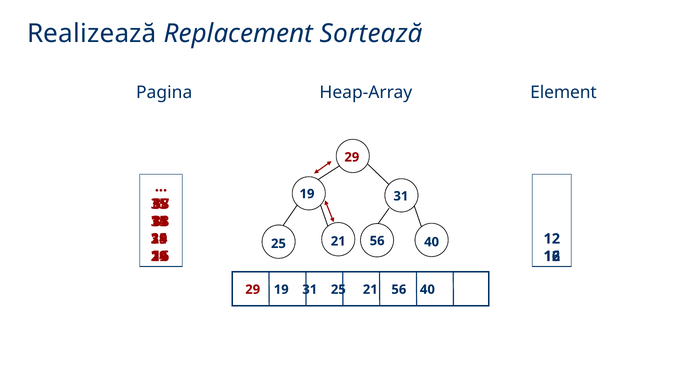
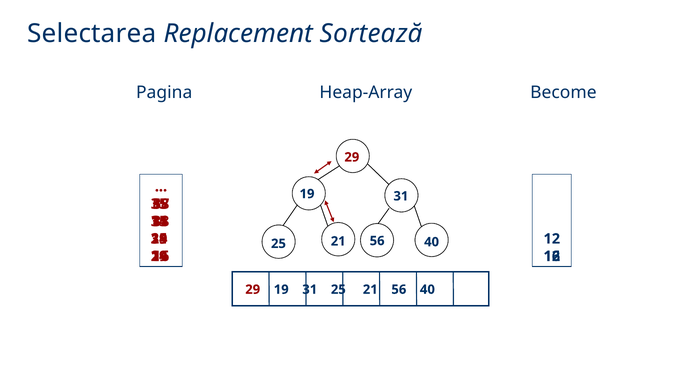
Realizează: Realizează -> Selectarea (92, 34)
Element: Element -> Become (563, 93)
